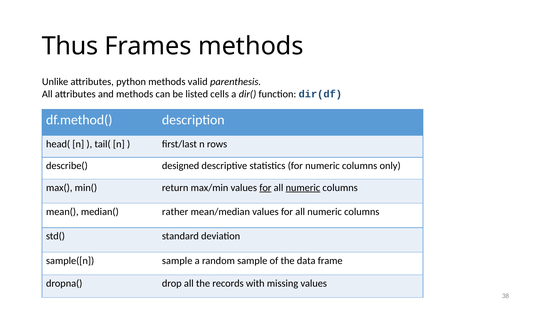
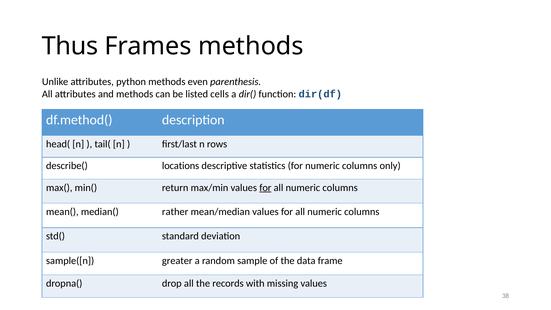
valid: valid -> even (198, 82)
designed: designed -> locations (181, 166)
numeric underline: present -> none (303, 188)
sample([n sample: sample -> greater (177, 261)
